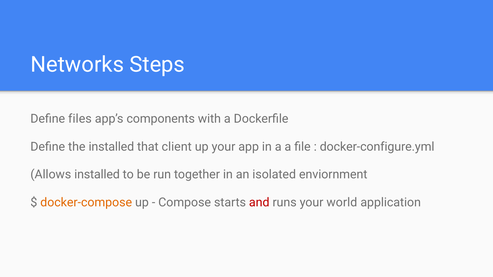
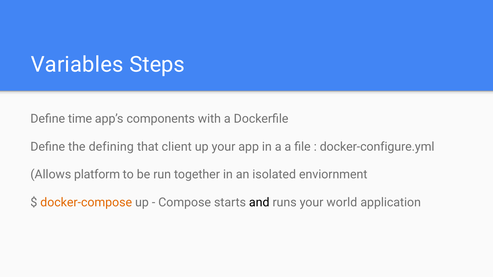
Networks: Networks -> Variables (77, 65)
files: files -> time (80, 119)
the installed: installed -> defining (111, 147)
Allows installed: installed -> platform (97, 175)
and colour: red -> black (259, 203)
